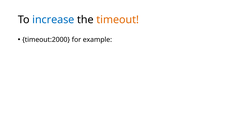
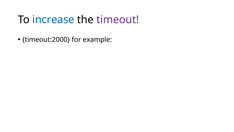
timeout colour: orange -> purple (118, 20)
